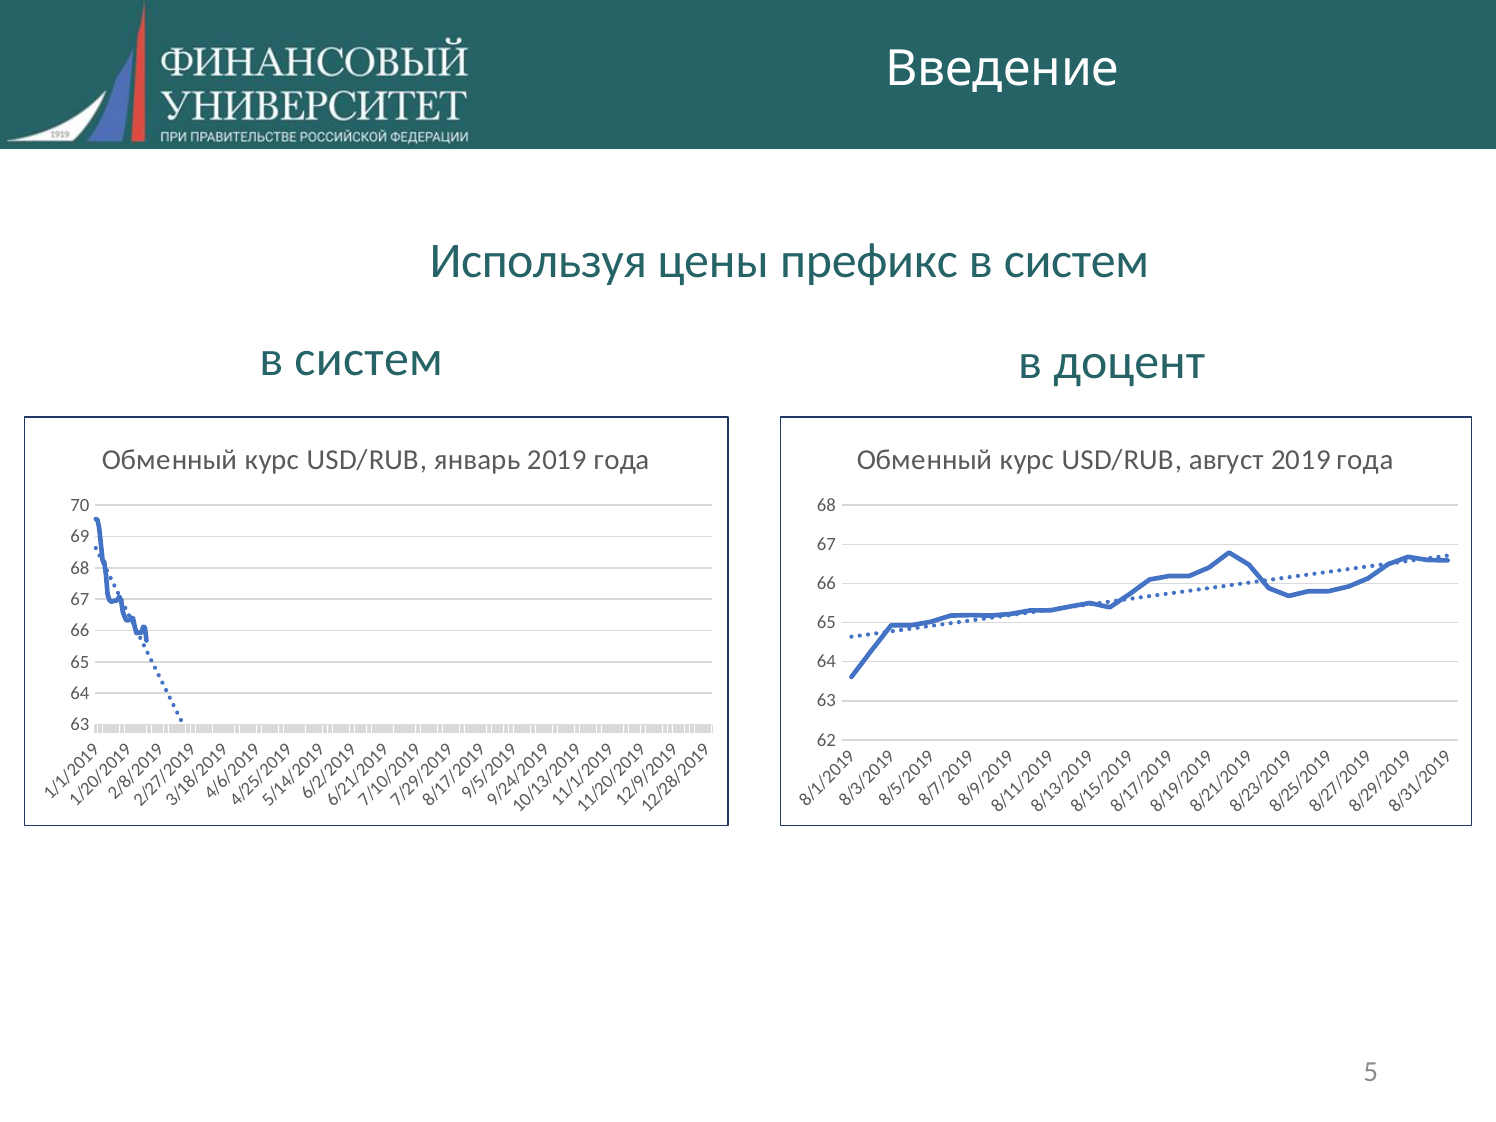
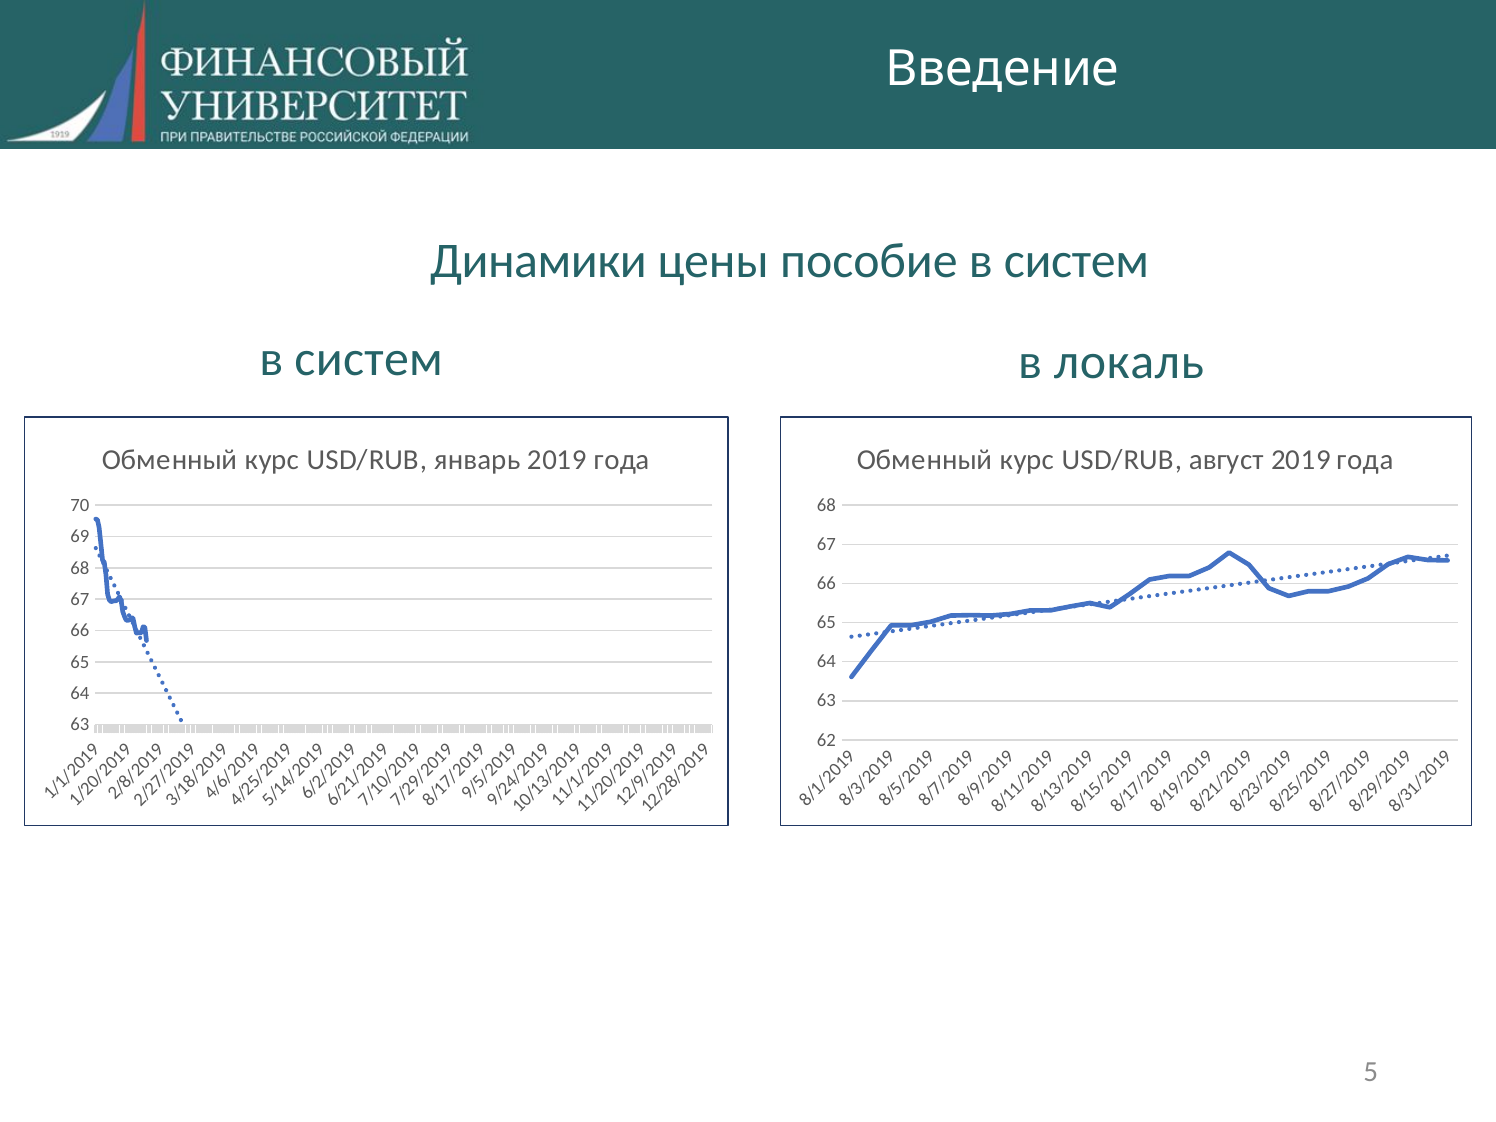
Используя: Используя -> Динамики (538, 261)
префикс: префикс -> пособие (869, 261)
доцент: доцент -> локаль (1129, 362)
